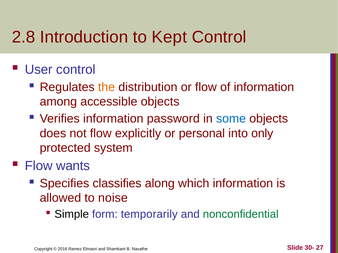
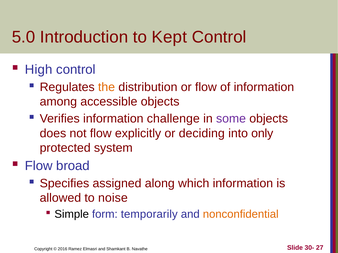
2.8: 2.8 -> 5.0 (24, 37)
User: User -> High (39, 70)
password: password -> challenge (173, 119)
some colour: blue -> purple (231, 119)
personal: personal -> deciding (202, 134)
wants: wants -> broad (73, 166)
classifies: classifies -> assigned (117, 184)
nonconfidential colour: green -> orange (241, 215)
